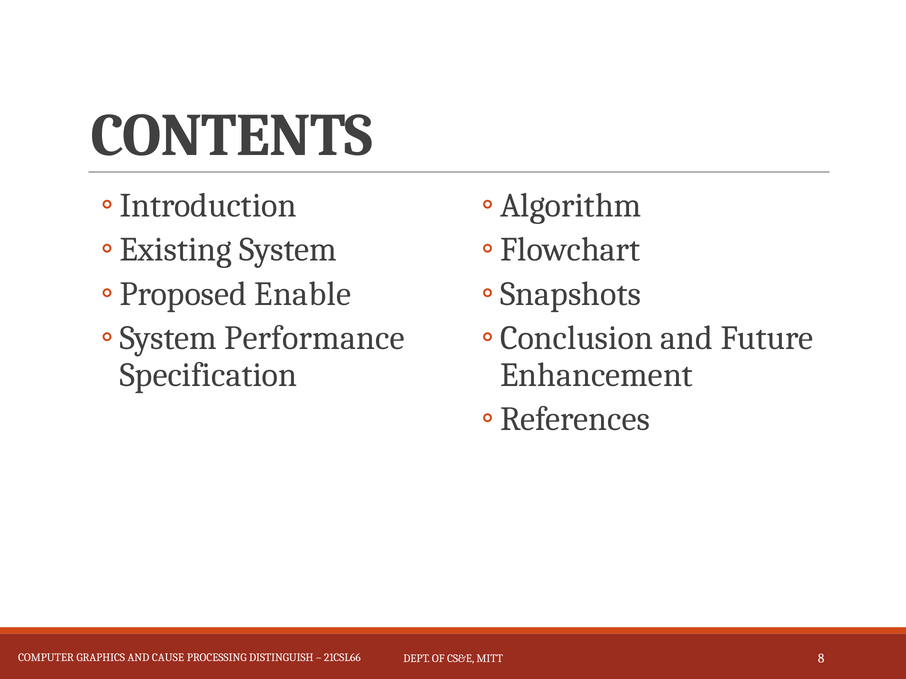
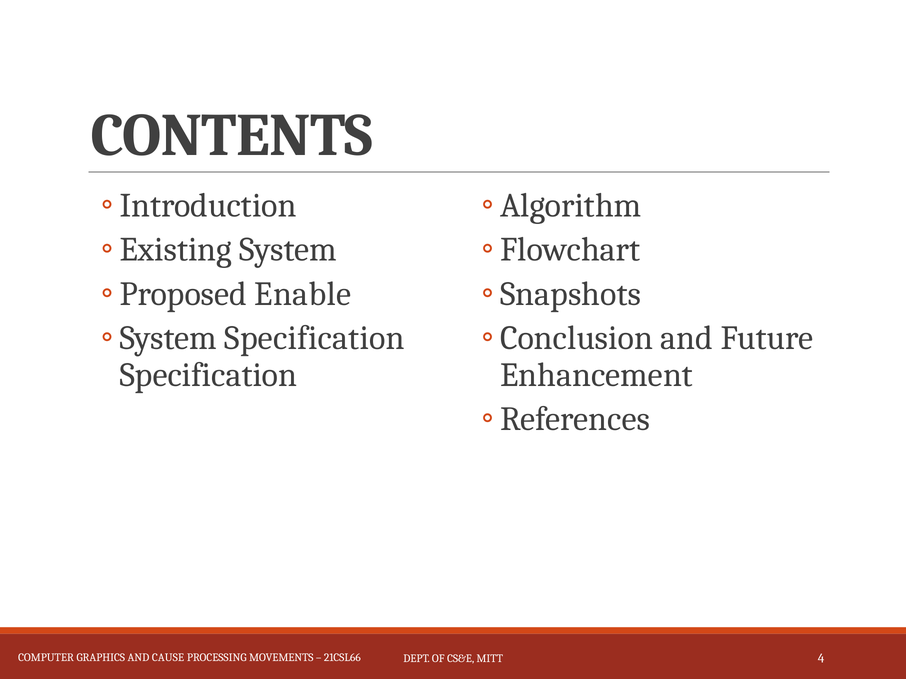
Performance: Performance -> Specification (315, 338)
DISTINGUISH: DISTINGUISH -> MOVEMENTS (281, 658)
8: 8 -> 4 (821, 659)
